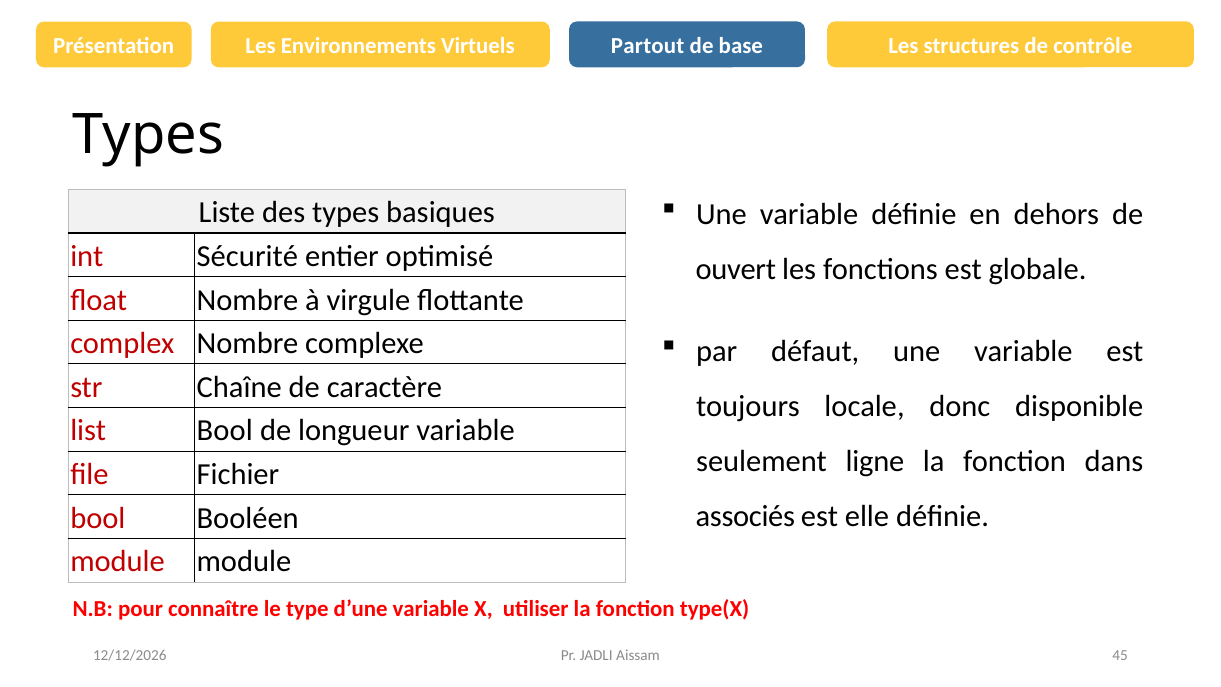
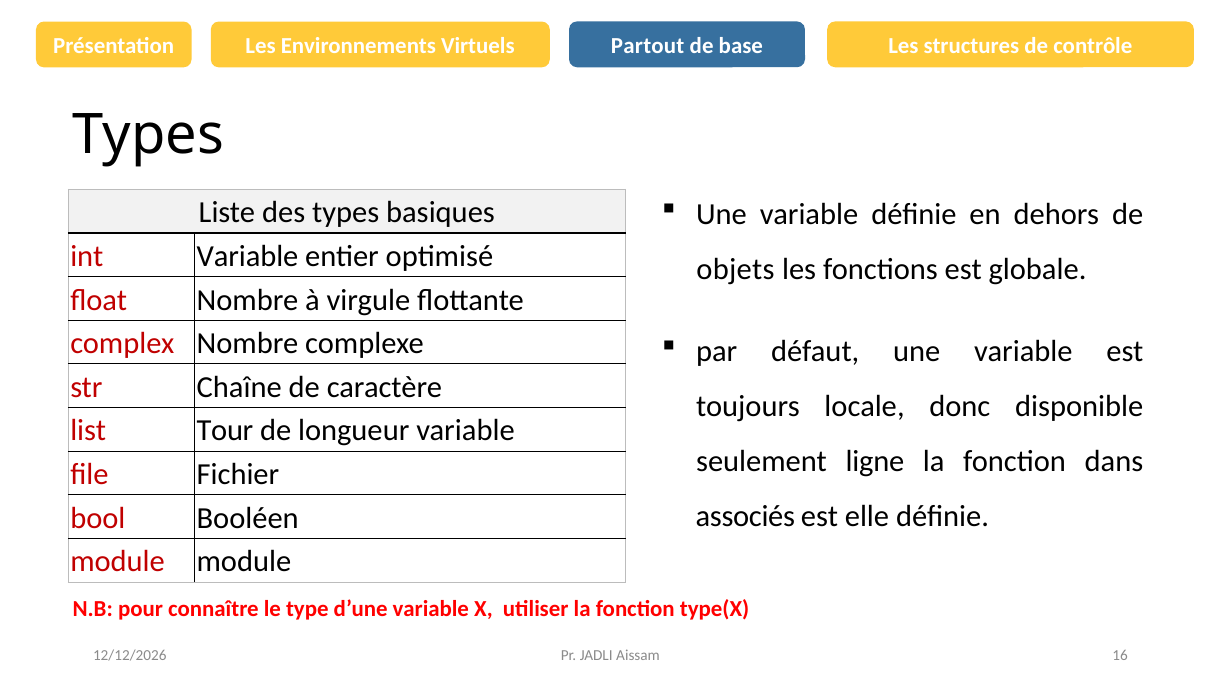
int Sécurité: Sécurité -> Variable (248, 256)
ouvert: ouvert -> objets (736, 269)
list Bool: Bool -> Tour (225, 431)
45: 45 -> 16 (1120, 656)
